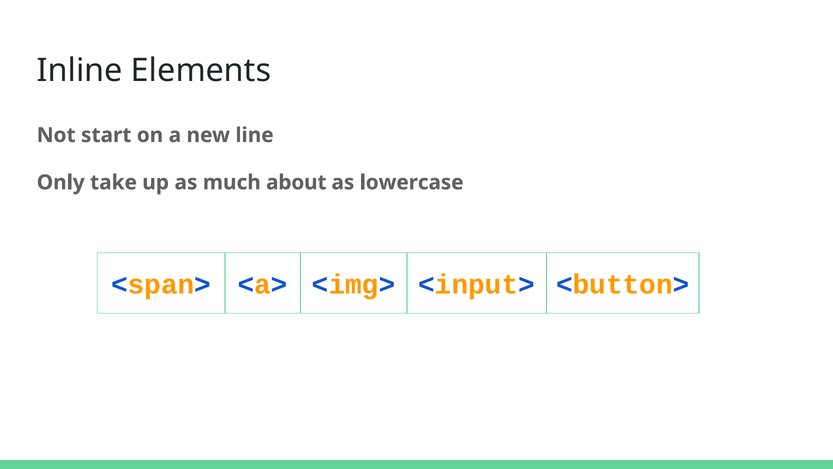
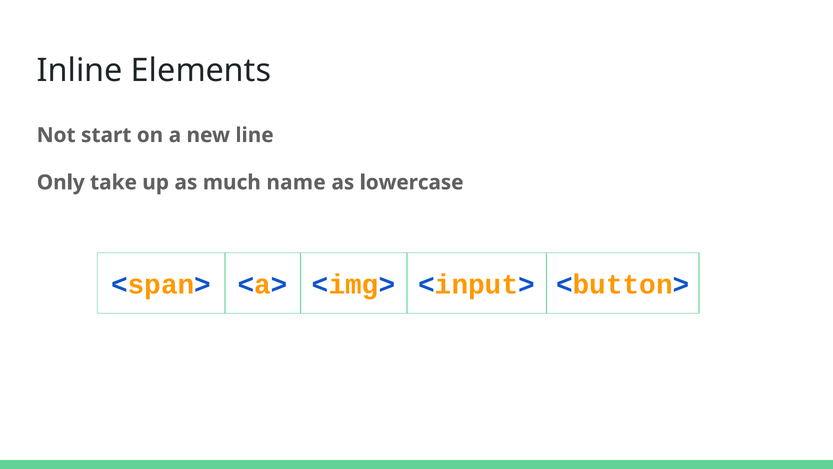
about: about -> name (296, 182)
